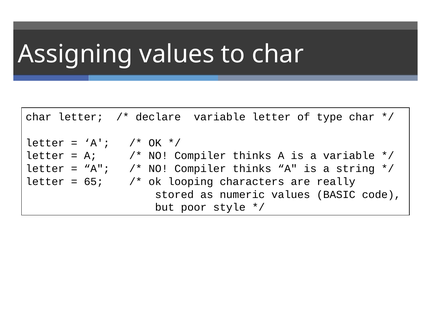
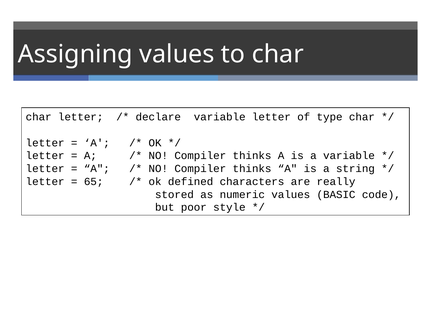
looping: looping -> defined (191, 182)
